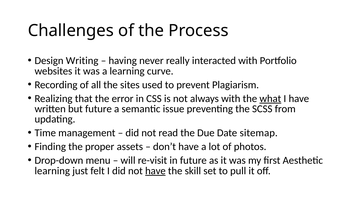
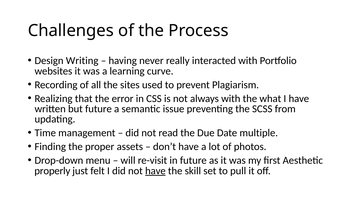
what underline: present -> none (270, 98)
sitemap: sitemap -> multiple (259, 133)
learning: learning -> properly (52, 171)
